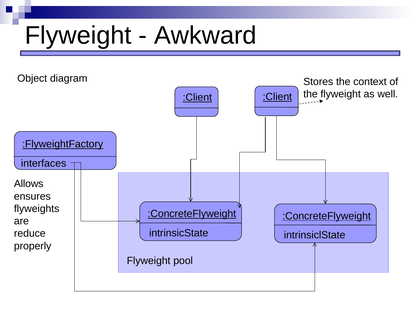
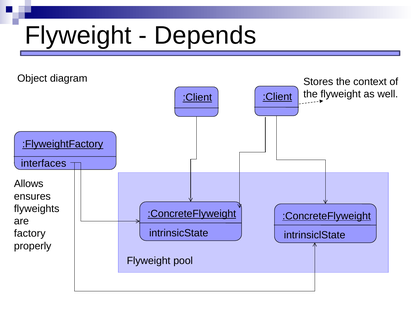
Awkward: Awkward -> Depends (205, 36)
reduce: reduce -> factory (30, 233)
